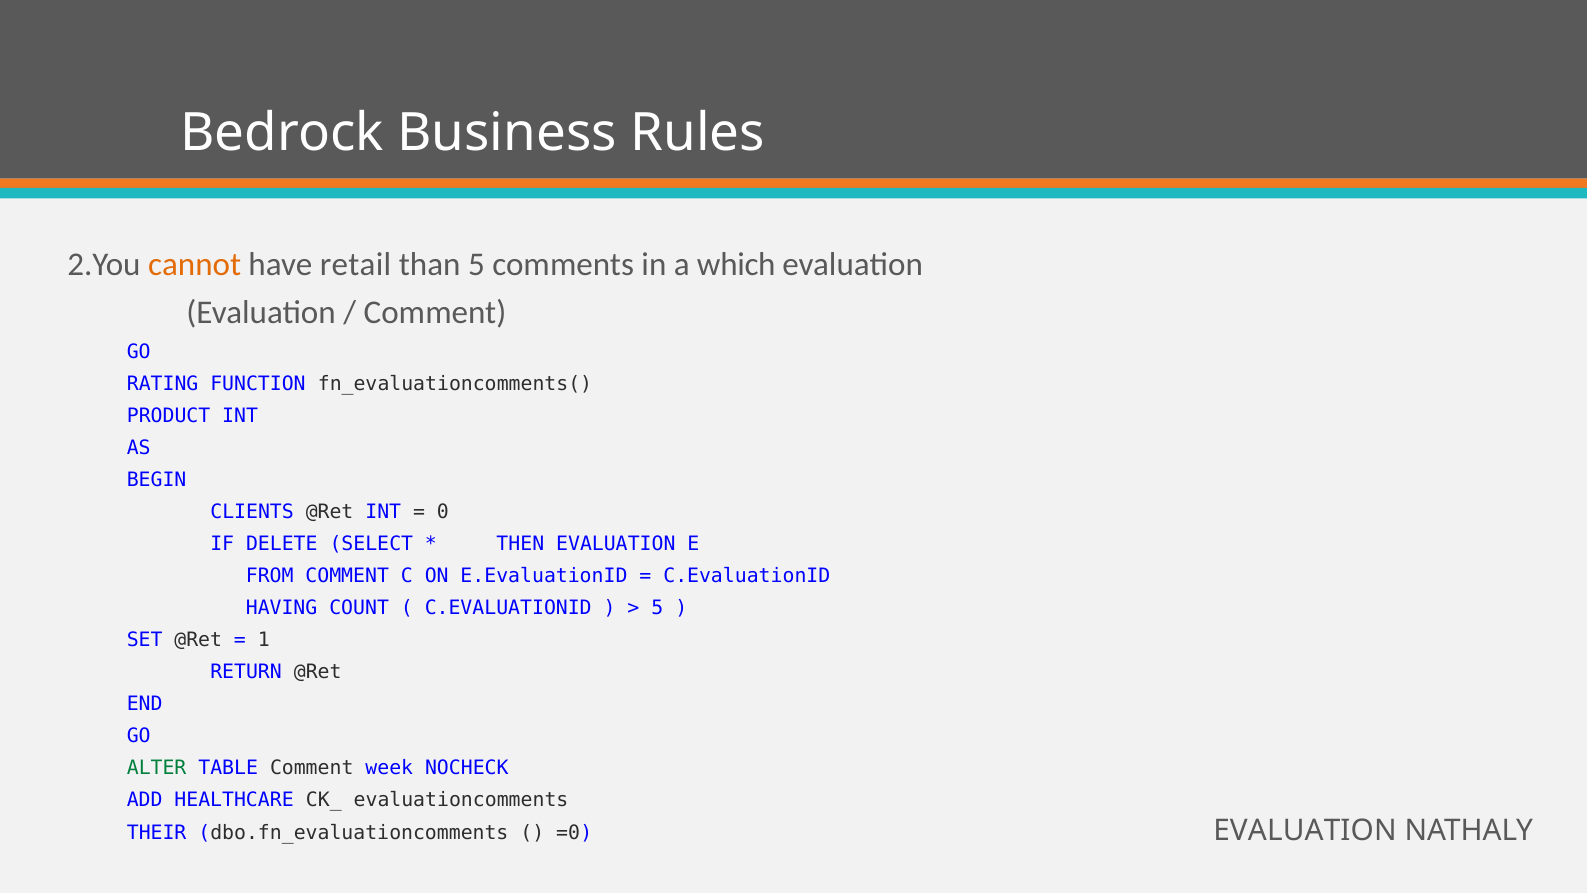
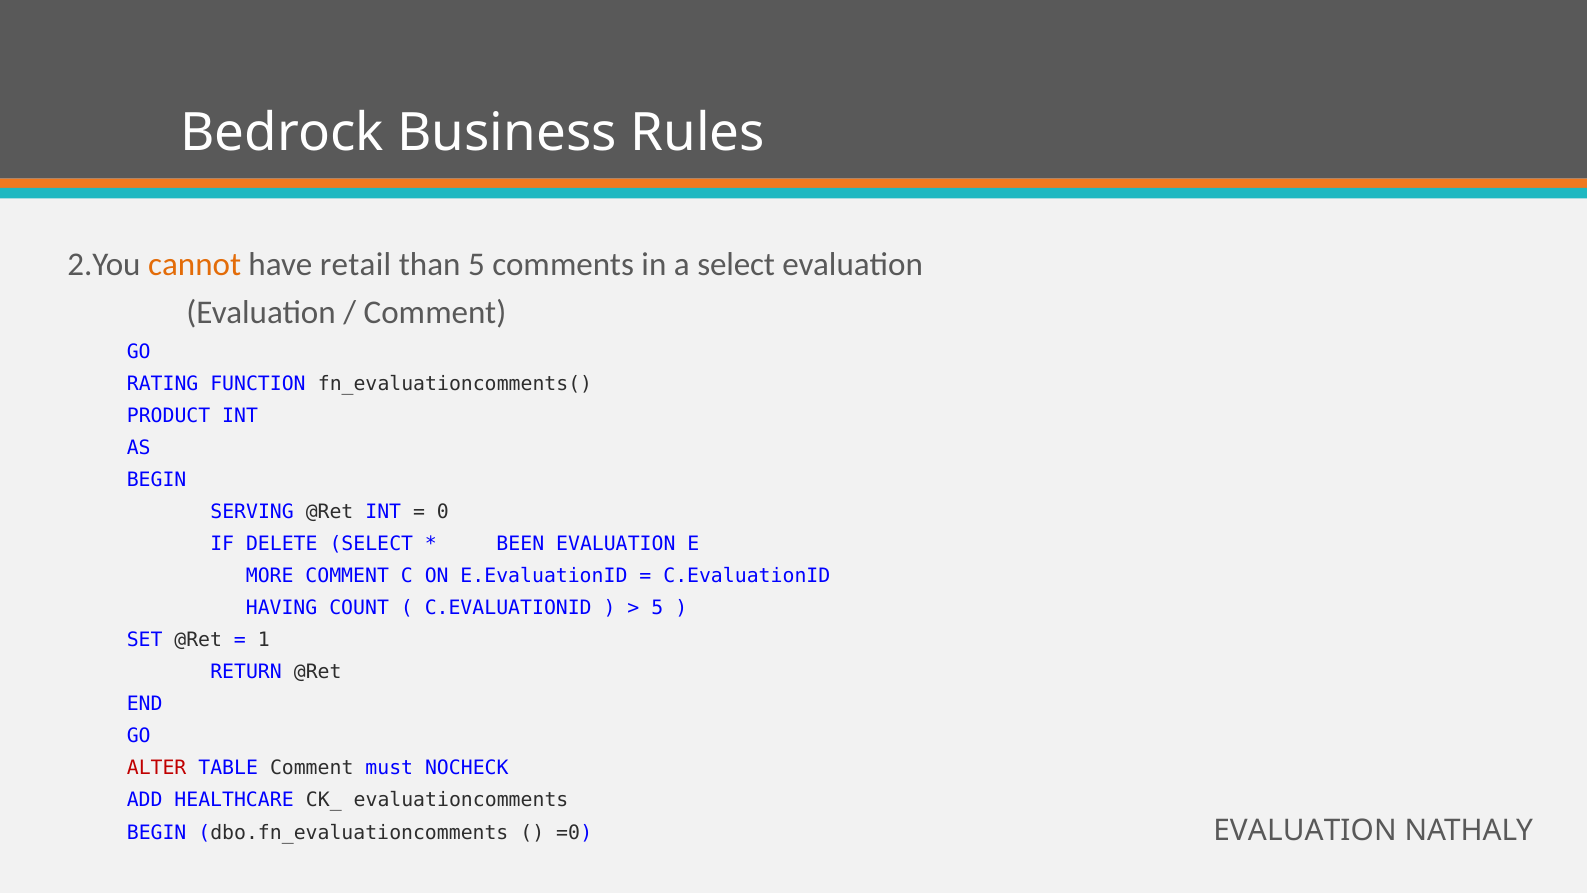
a which: which -> select (736, 264)
CLIENTS: CLIENTS -> SERVING (252, 512)
THEN: THEN -> BEEN (520, 544)
FROM: FROM -> MORE (270, 576)
ALTER colour: green -> red (157, 768)
week: week -> must (389, 768)
THEIR: THEIR -> BEGIN (157, 832)
